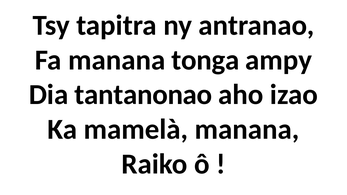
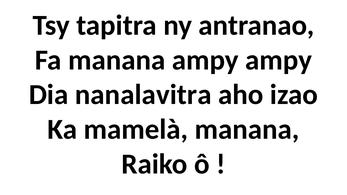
manana tonga: tonga -> ampy (205, 60)
tantanonao: tantanonao -> nanalavitra (143, 95)
